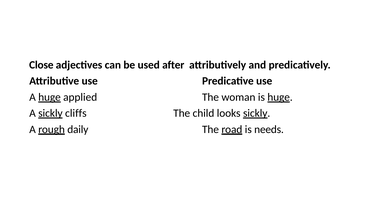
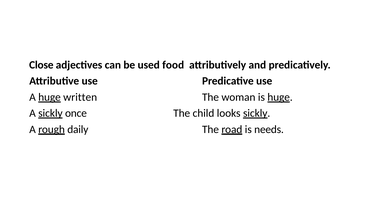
after: after -> food (173, 65)
applied: applied -> written (80, 97)
cliffs: cliffs -> once (76, 113)
